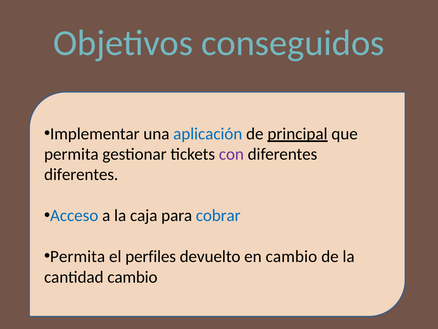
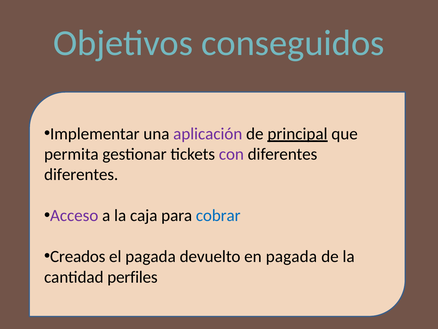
aplicación colour: blue -> purple (208, 134)
Acceso colour: blue -> purple (74, 215)
Permita: Permita -> Creados (78, 256)
el perfiles: perfiles -> pagada (151, 256)
en cambio: cambio -> pagada (291, 256)
cantidad cambio: cambio -> perfiles (132, 277)
